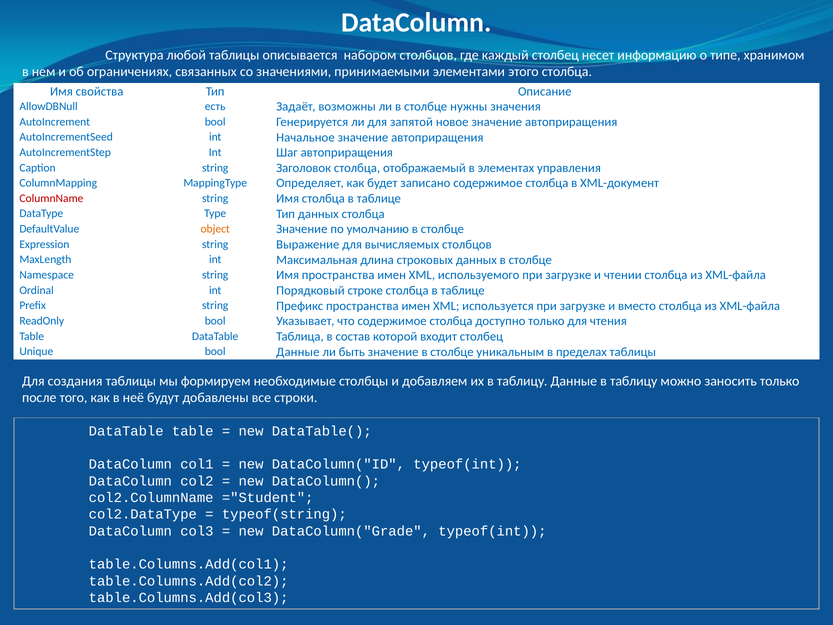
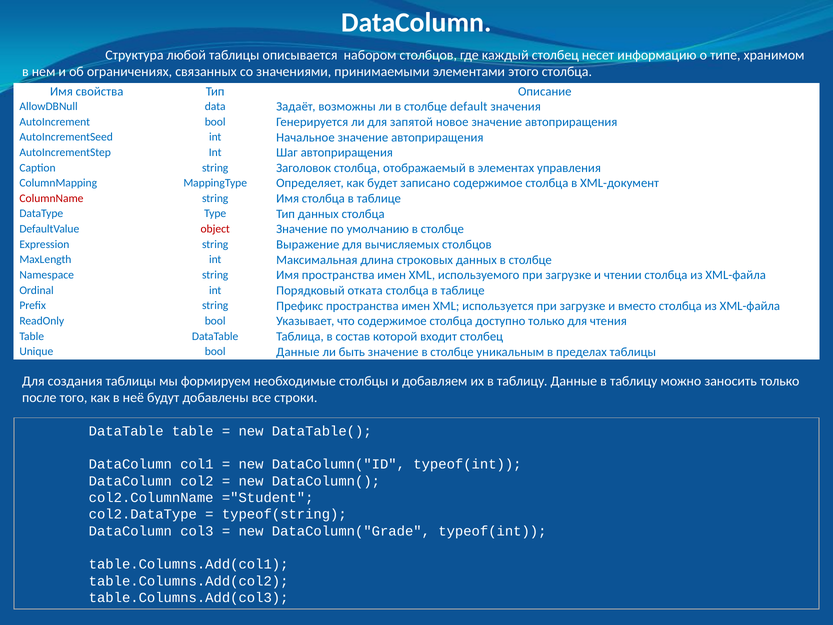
есть: есть -> data (215, 106)
нужны: нужны -> default (469, 107)
object colour: orange -> red (215, 229)
строке: строке -> отката (365, 290)
